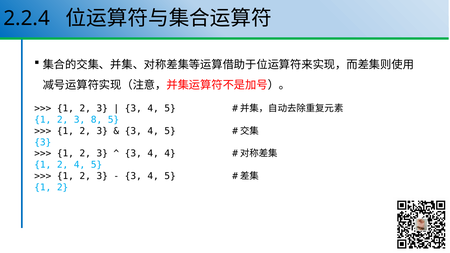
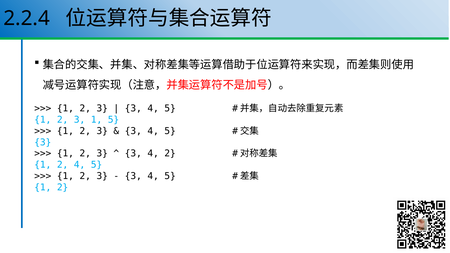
3 8: 8 -> 1 (97, 120)
4 4: 4 -> 2 (170, 154)
